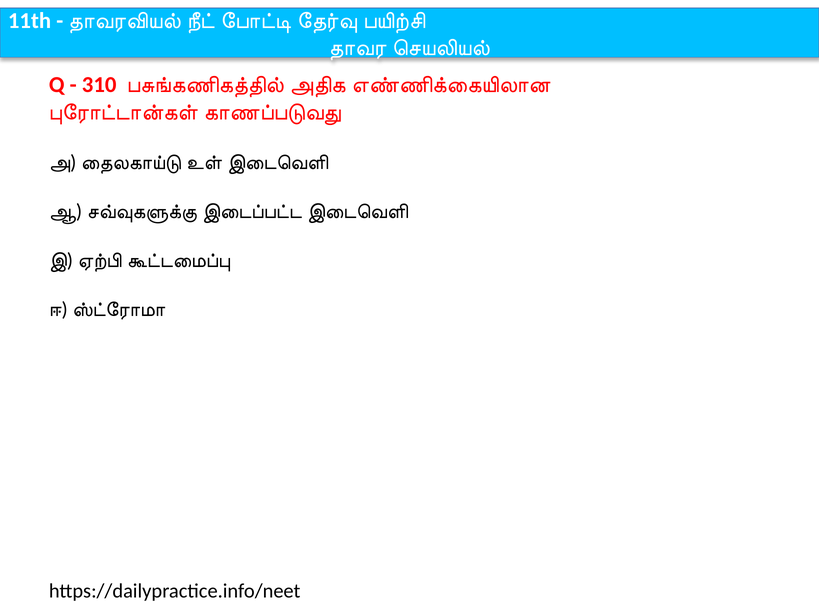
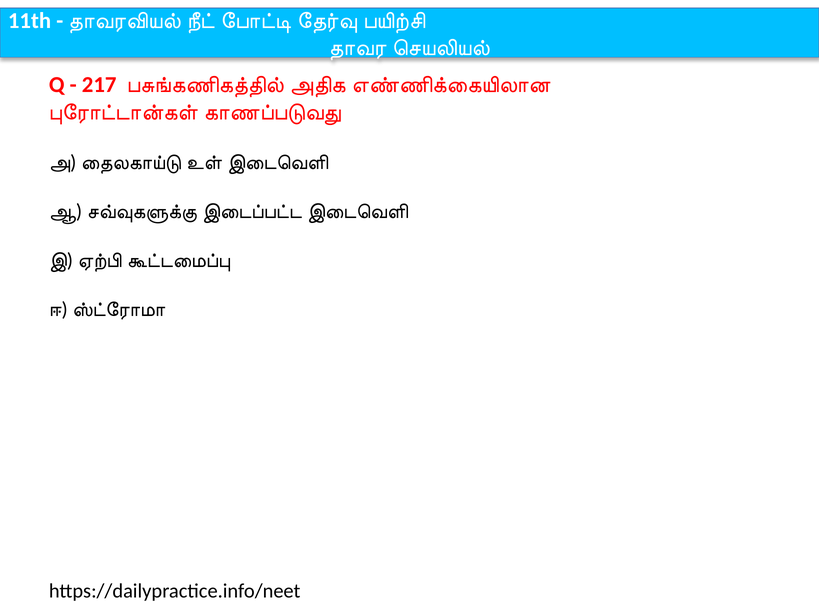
310: 310 -> 217 (99, 85)
